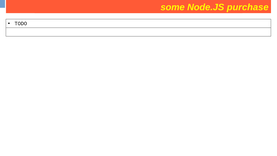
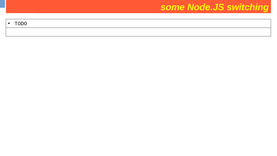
purchase: purchase -> switching (248, 7)
